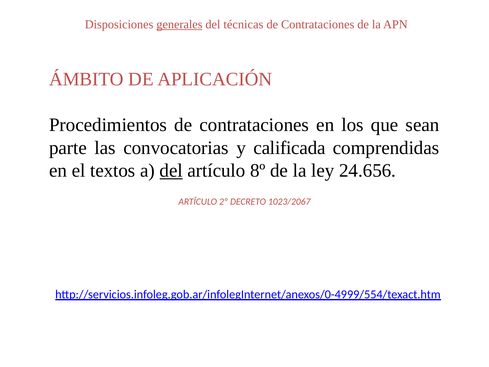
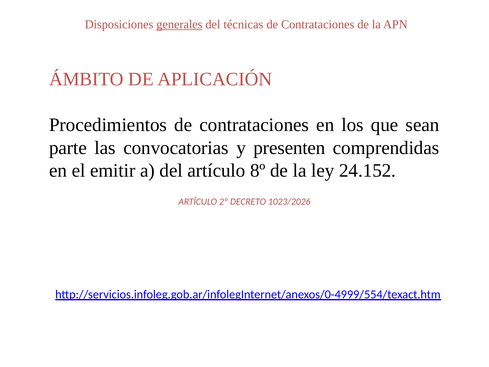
calificada: calificada -> presenten (289, 148)
textos: textos -> emitir (113, 170)
del underline: present -> none (171, 170)
24.656: 24.656 -> 24.152 (368, 170)
1023/2067: 1023/2067 -> 1023/2026 (289, 202)
